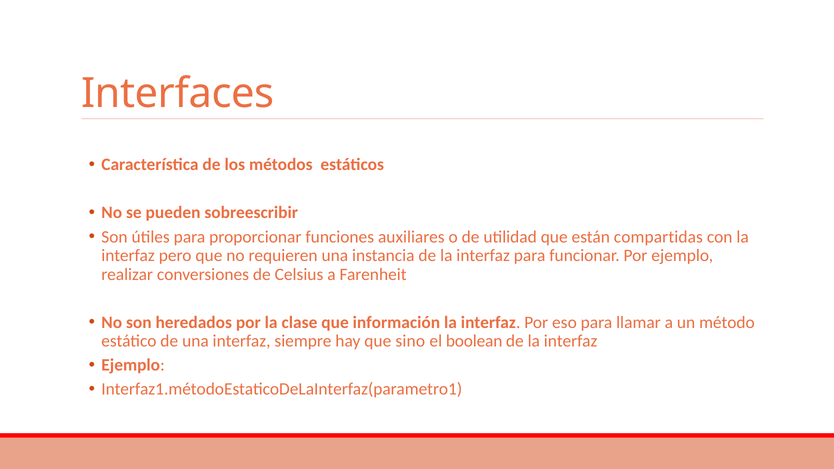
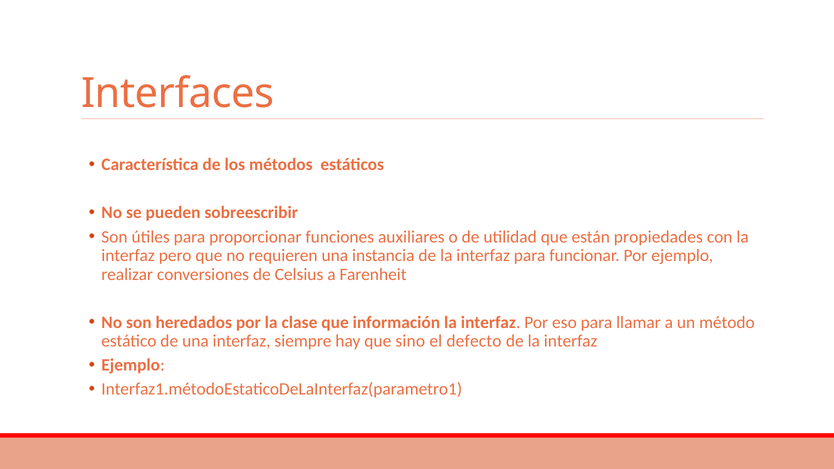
compartidas: compartidas -> propiedades (658, 237)
boolean: boolean -> defecto (474, 341)
